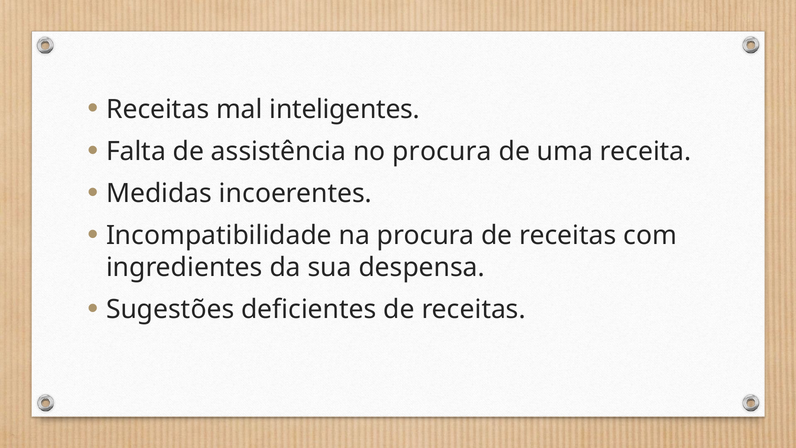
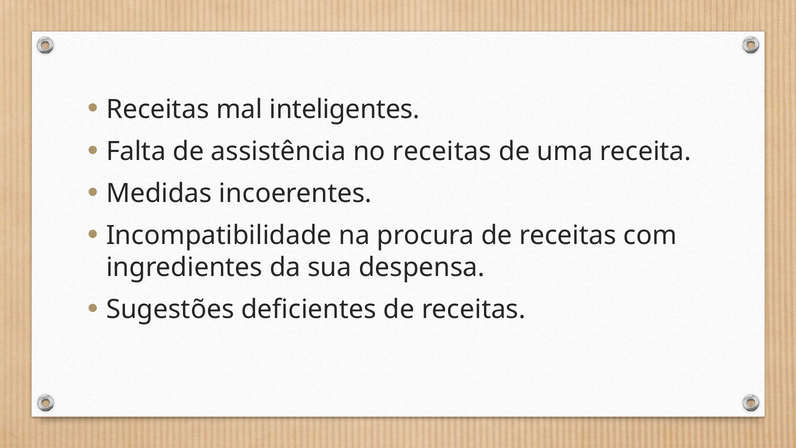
no procura: procura -> receitas (442, 151)
